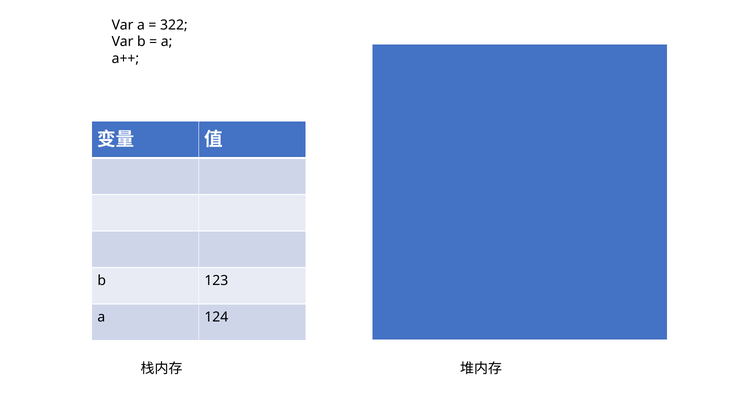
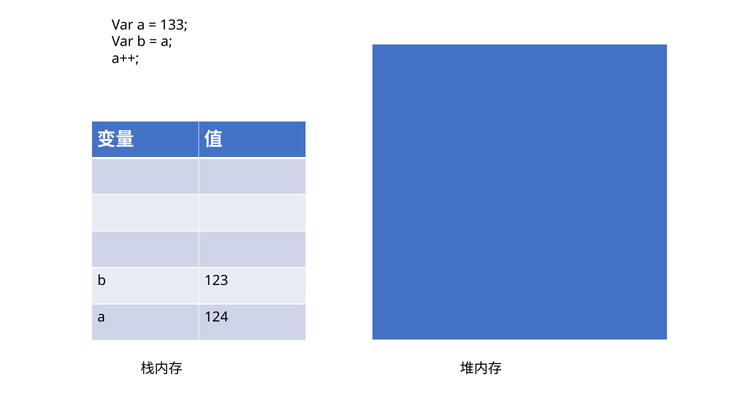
322: 322 -> 133 (174, 25)
